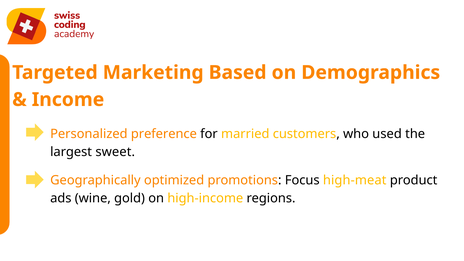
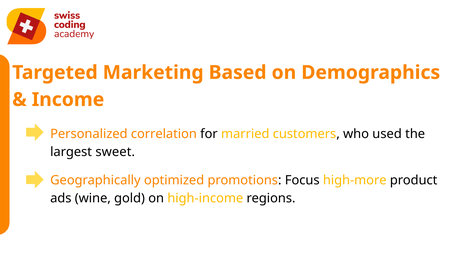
preference: preference -> correlation (164, 134)
high-meat: high-meat -> high-more (355, 180)
